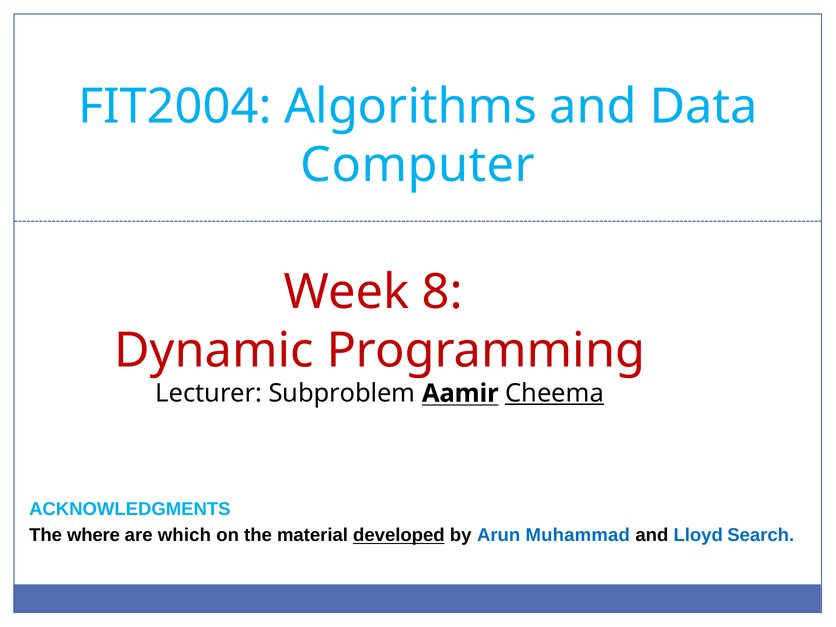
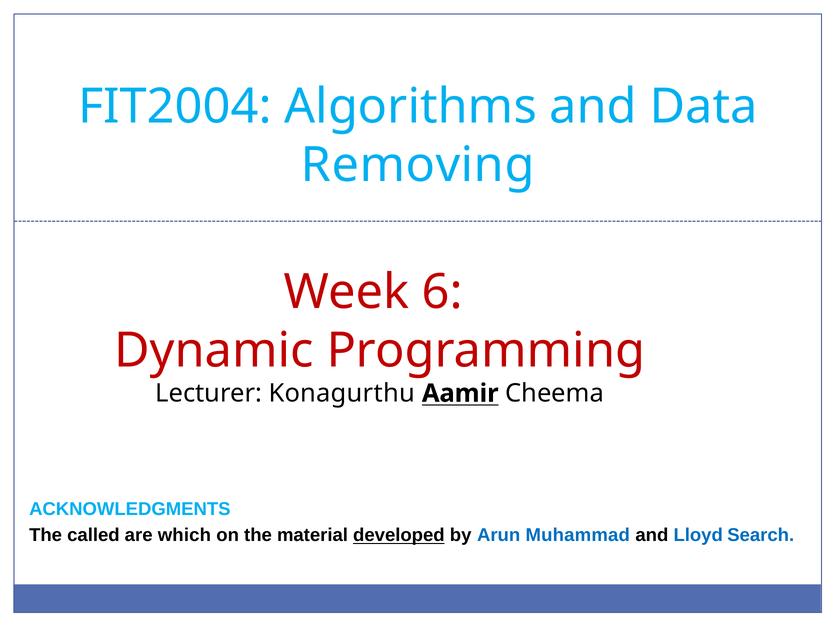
Computer: Computer -> Removing (418, 165)
8: 8 -> 6 (442, 292)
Subproblem: Subproblem -> Konagurthu (342, 393)
Cheema underline: present -> none (555, 393)
where: where -> called (93, 535)
